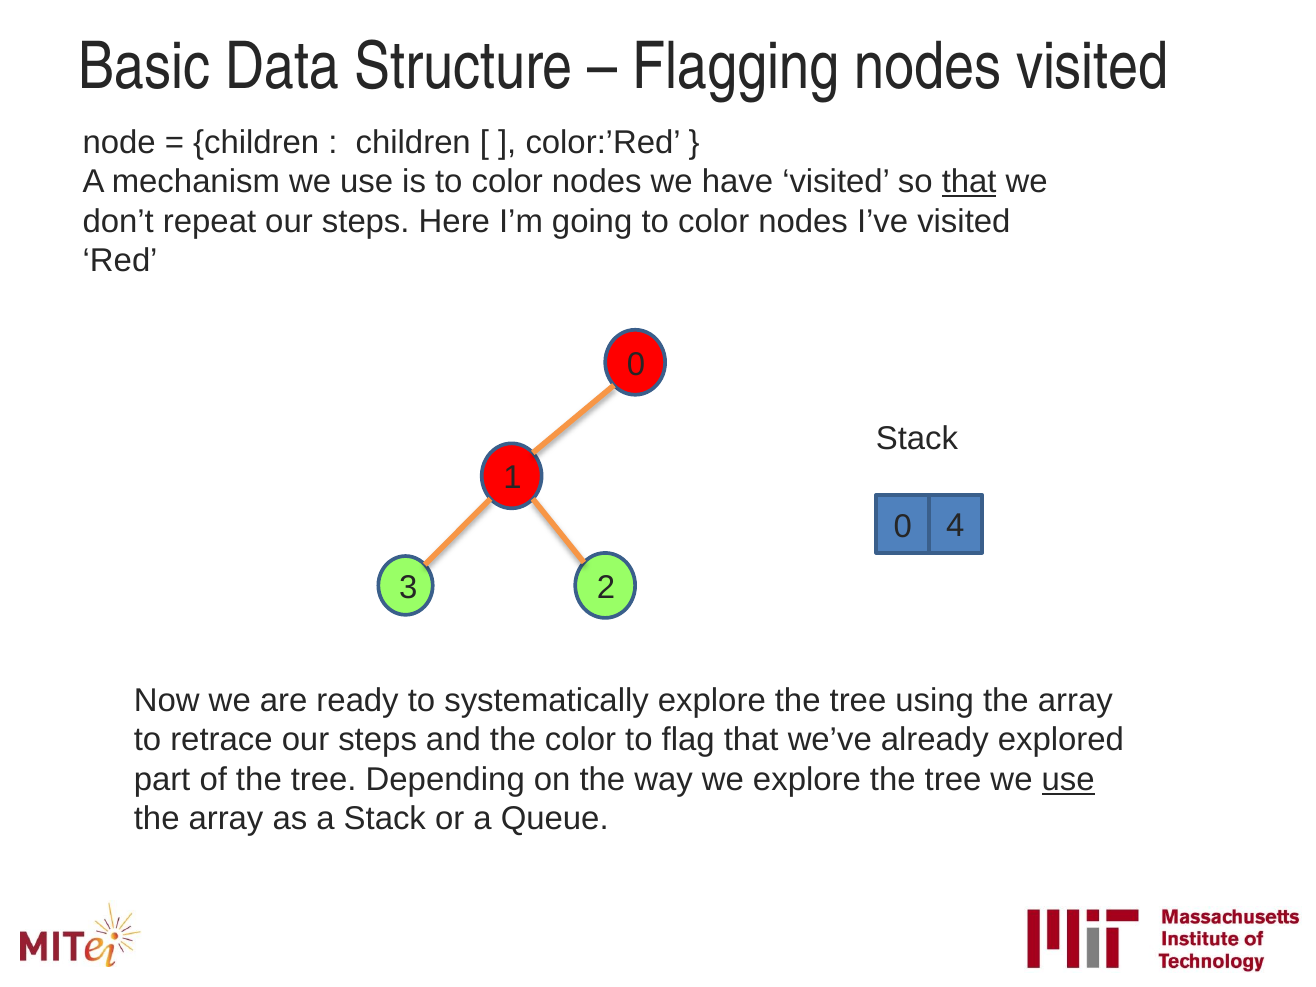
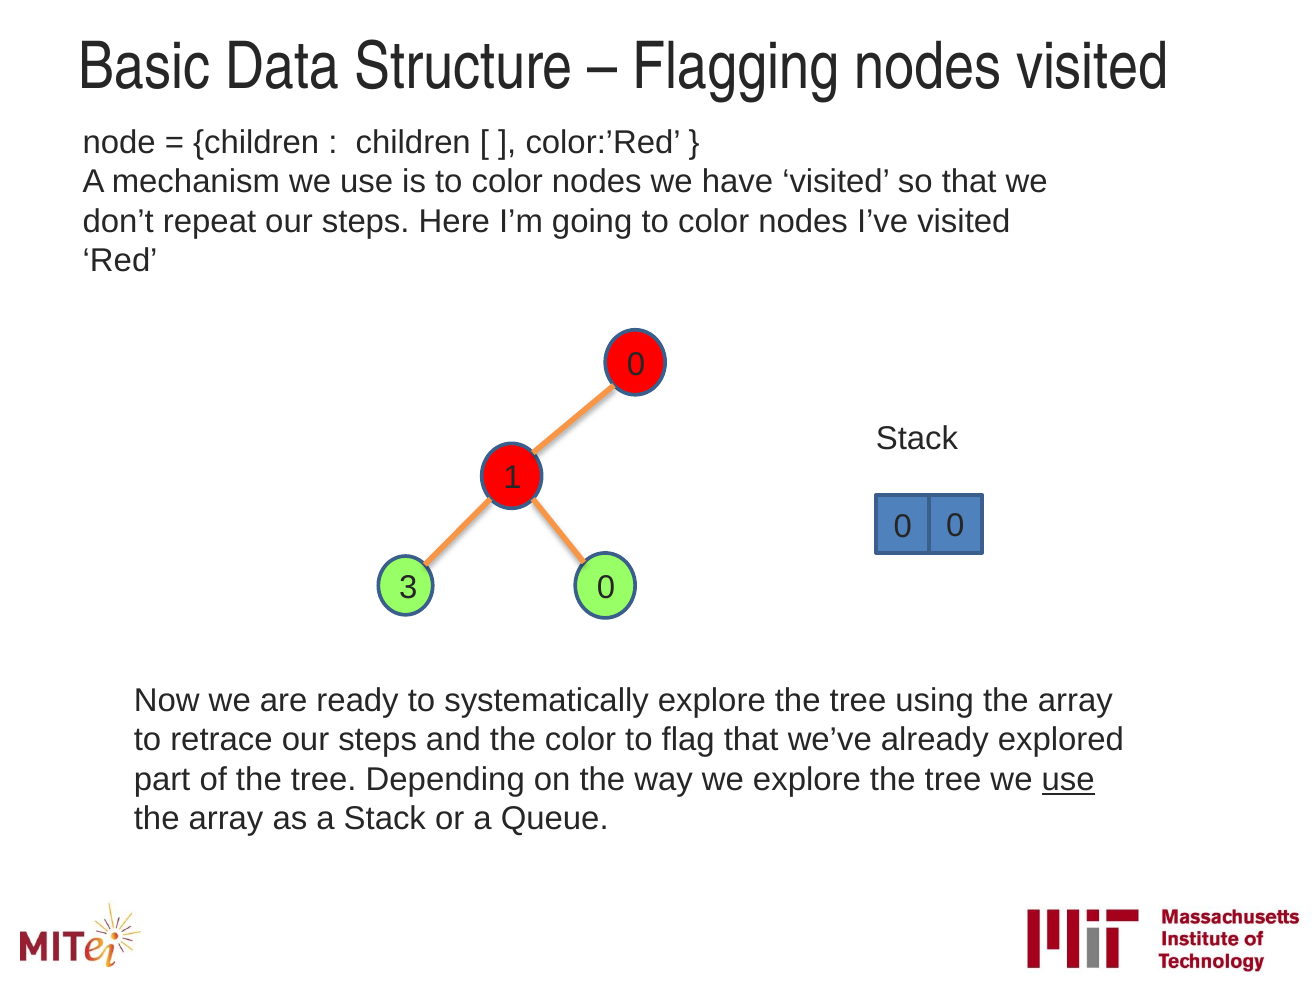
that underline: present -> none (969, 182)
0 4: 4 -> 0 (955, 526)
3 2: 2 -> 0 (606, 588)
